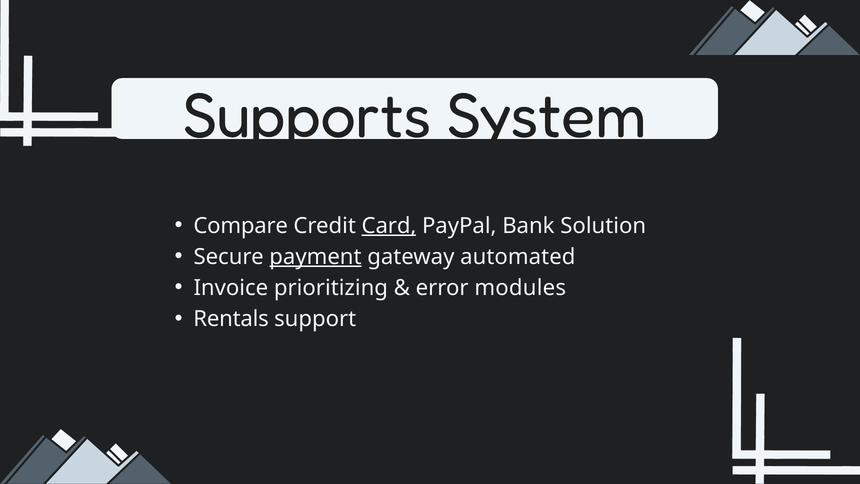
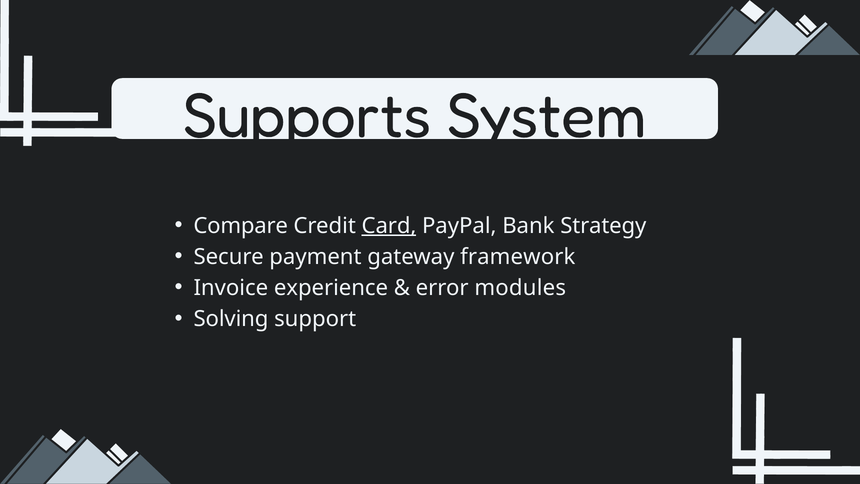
Solution: Solution -> Strategy (603, 226)
payment underline: present -> none (315, 257)
automated: automated -> framework (518, 257)
prioritizing: prioritizing -> experience (331, 288)
Rentals: Rentals -> Solving (231, 319)
